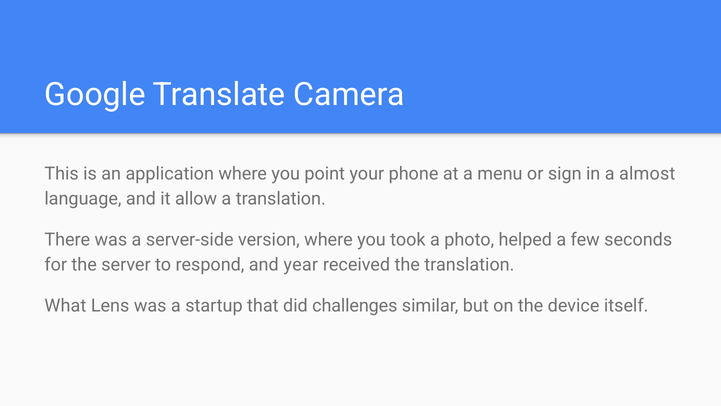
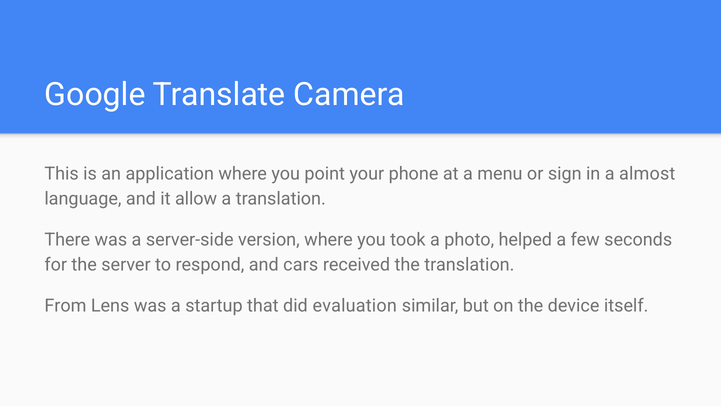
year: year -> cars (301, 264)
What: What -> From (65, 305)
challenges: challenges -> evaluation (355, 305)
